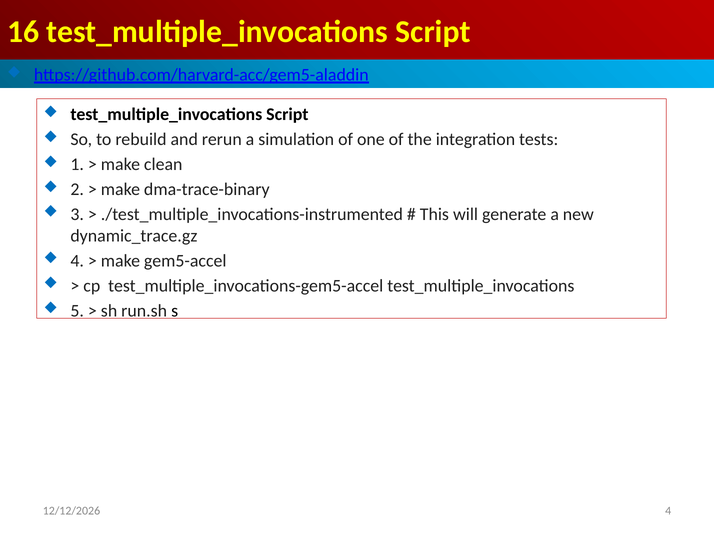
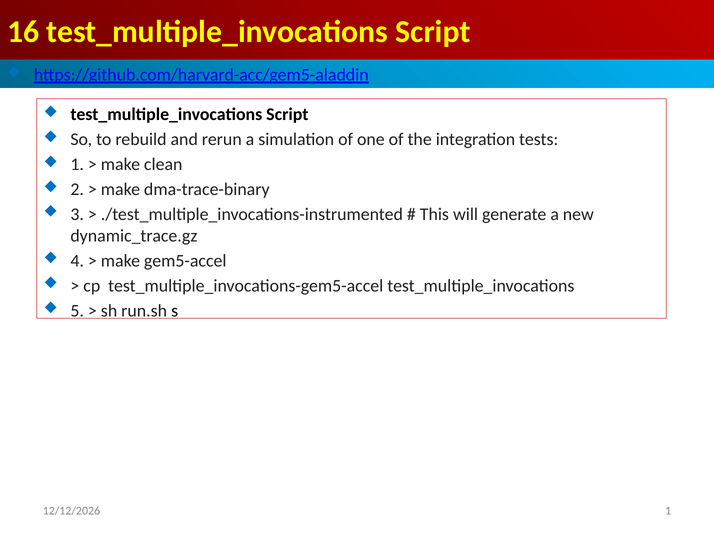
4: 4 -> 1 (668, 511)
